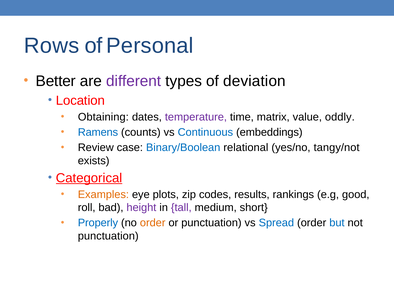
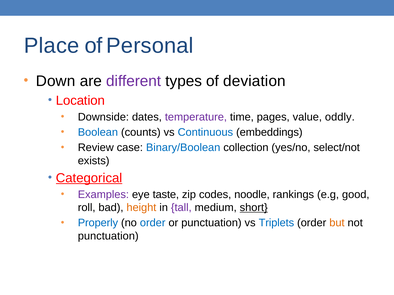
Rows: Rows -> Place (52, 46)
Better: Better -> Down (56, 81)
Obtaining: Obtaining -> Downside (103, 117)
matrix: matrix -> pages (273, 117)
Ramens: Ramens -> Boolean (98, 133)
relational: relational -> collection (246, 148)
tangy/not: tangy/not -> select/not (337, 148)
Examples colour: orange -> purple (103, 195)
plots: plots -> taste (166, 195)
results: results -> noodle (252, 195)
height colour: purple -> orange (141, 208)
short underline: none -> present (254, 208)
order colour: orange -> blue (153, 223)
Spread: Spread -> Triplets (276, 223)
but colour: blue -> orange (337, 223)
